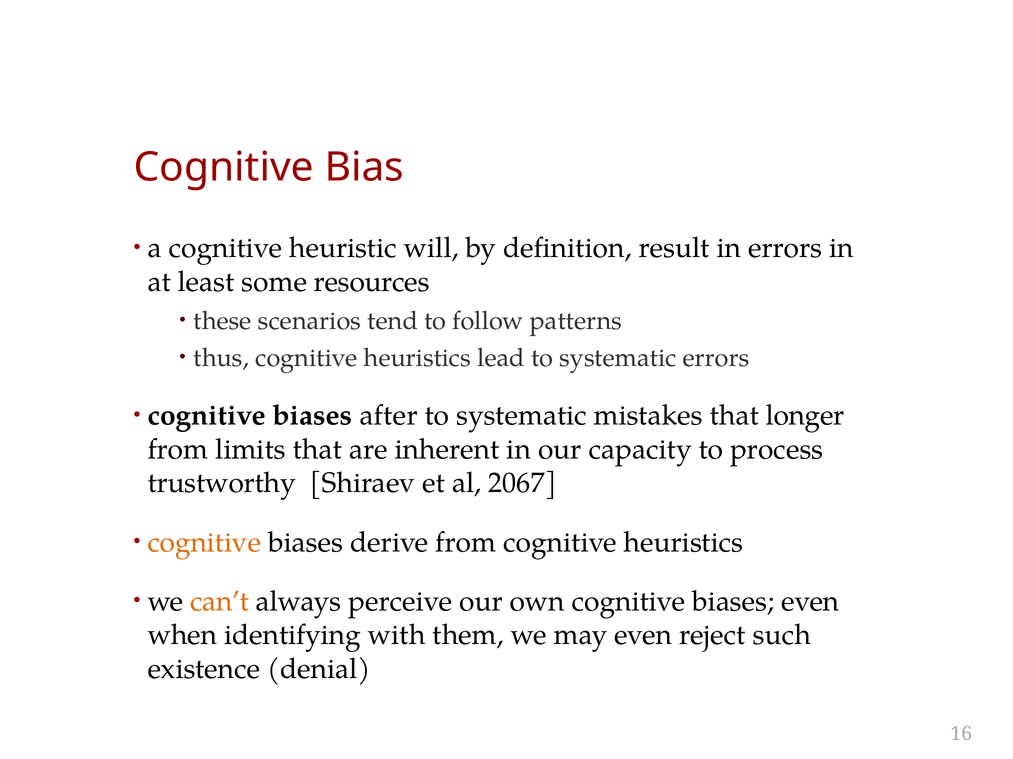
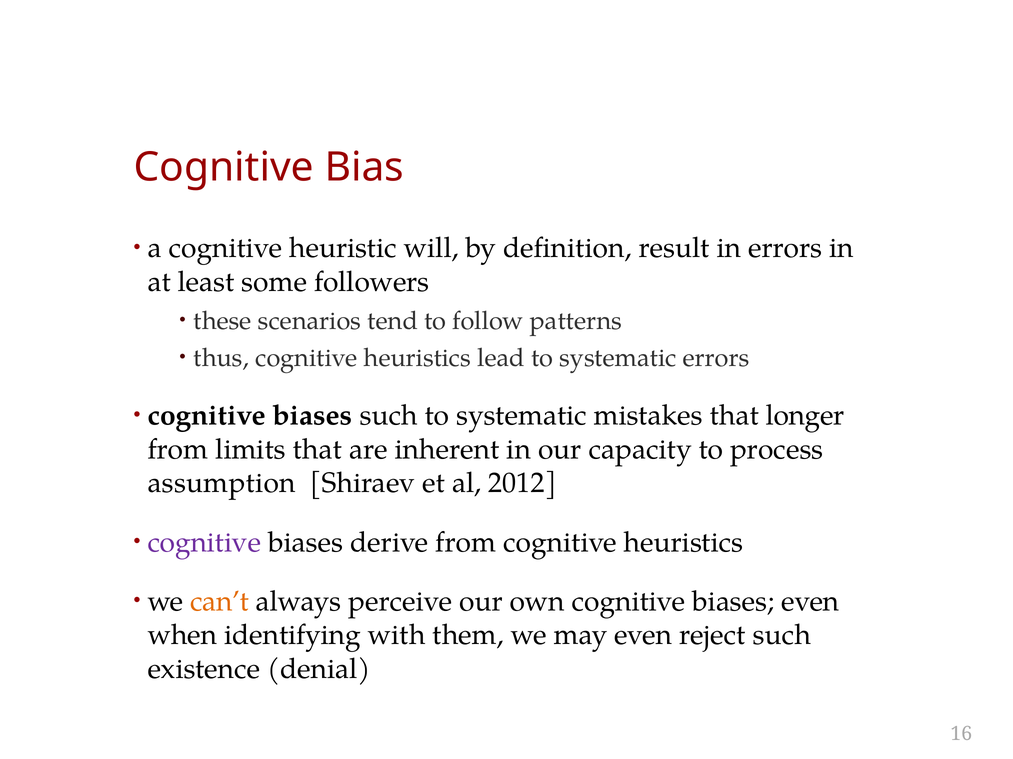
resources: resources -> followers (372, 282)
biases after: after -> such (389, 416)
trustworthy: trustworthy -> assumption (222, 484)
2067: 2067 -> 2012 (522, 484)
cognitive colour: orange -> purple (204, 543)
